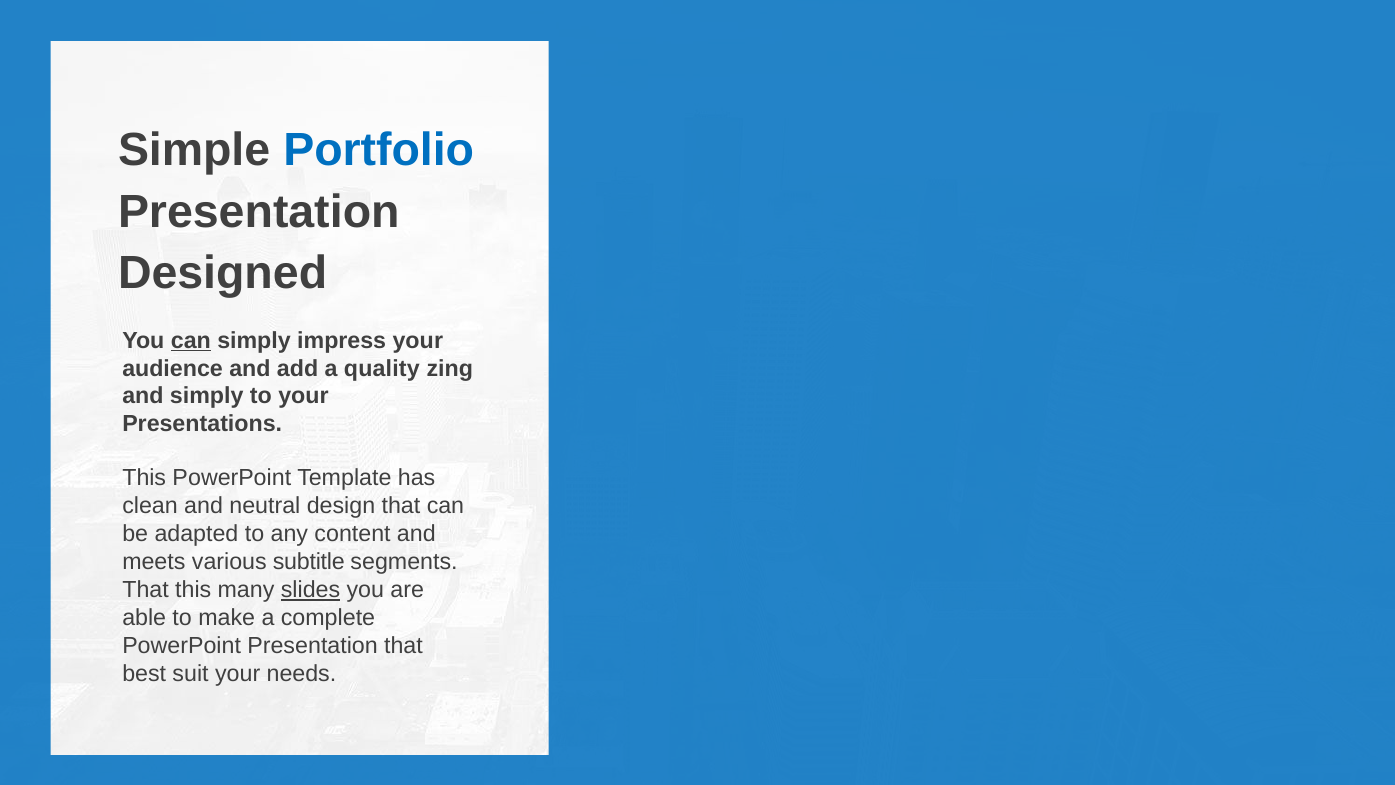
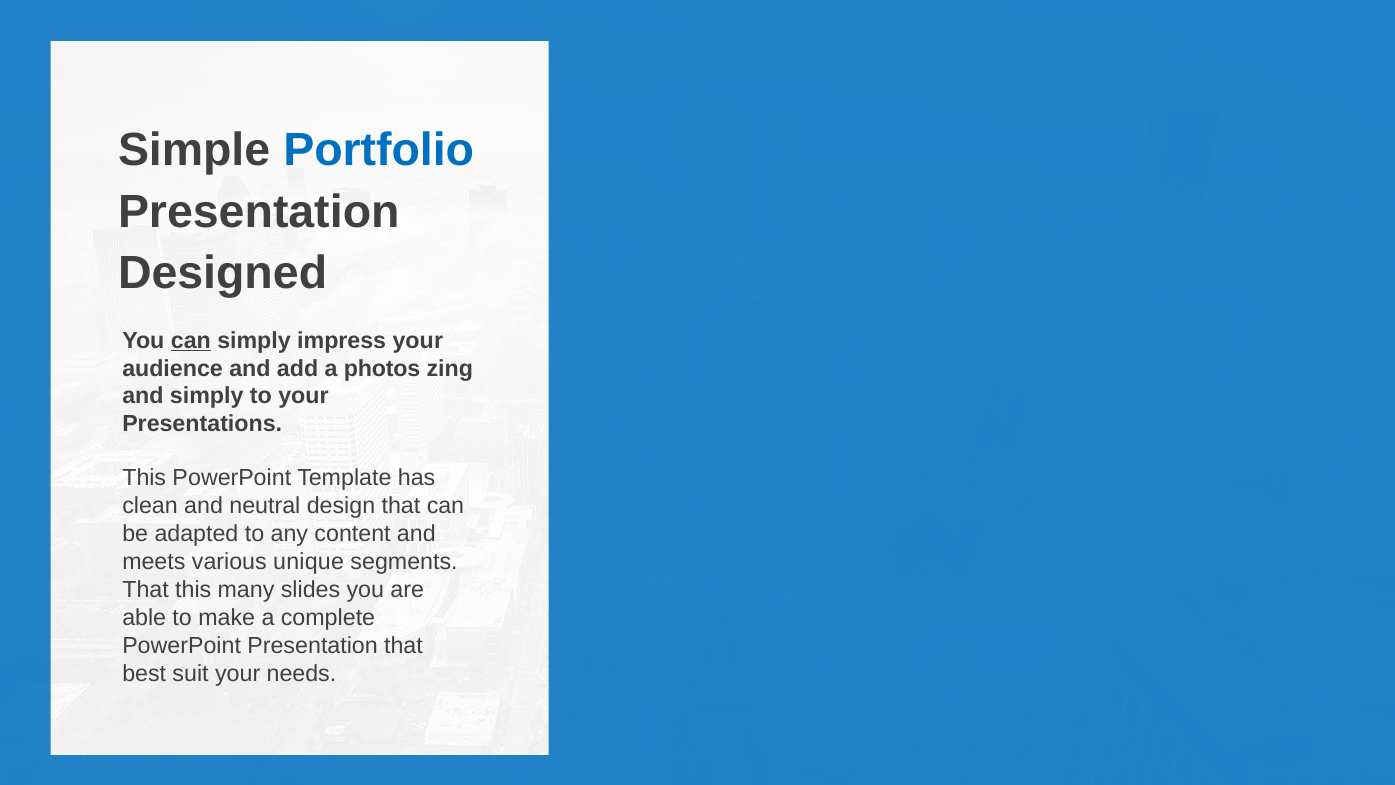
quality: quality -> photos (382, 368)
subtitle: subtitle -> unique (309, 562)
slides underline: present -> none (311, 590)
